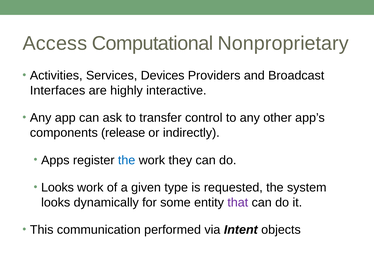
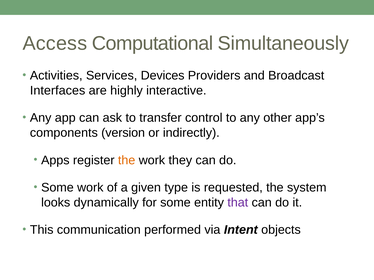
Nonproprietary: Nonproprietary -> Simultaneously (283, 43)
release: release -> version (123, 133)
the colour: blue -> orange (127, 160)
Looks: Looks -> Some (57, 188)
